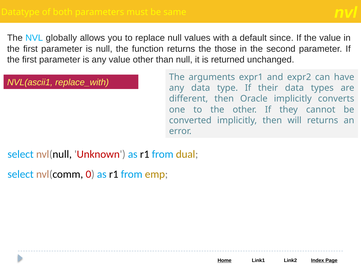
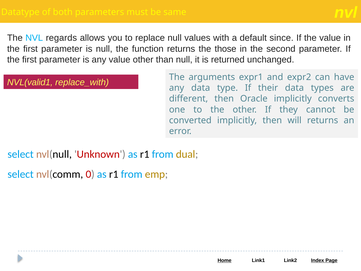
globally: globally -> regards (61, 38)
NVL(ascii1: NVL(ascii1 -> NVL(valid1 (30, 82)
